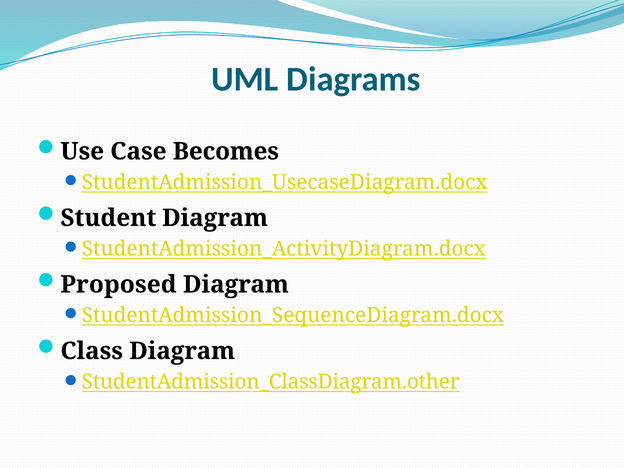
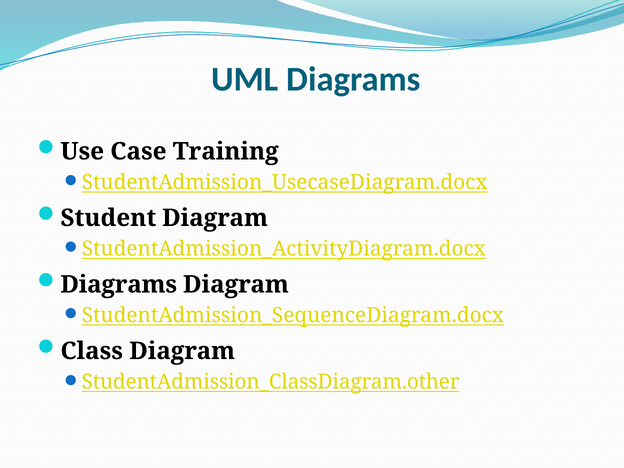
Becomes: Becomes -> Training (226, 151)
Proposed: Proposed -> Diagrams (119, 285)
